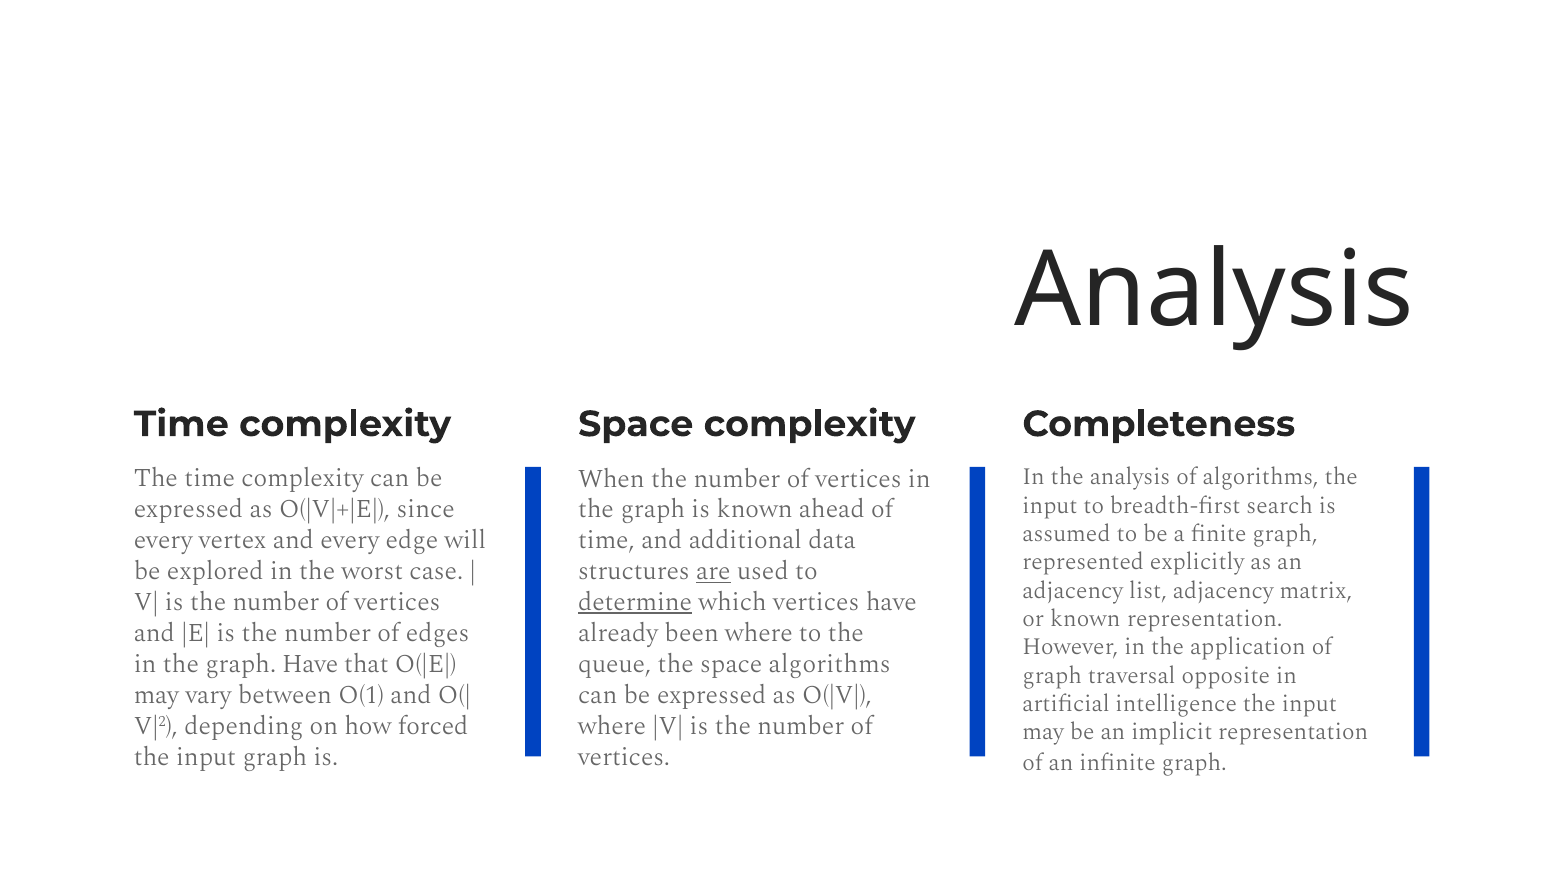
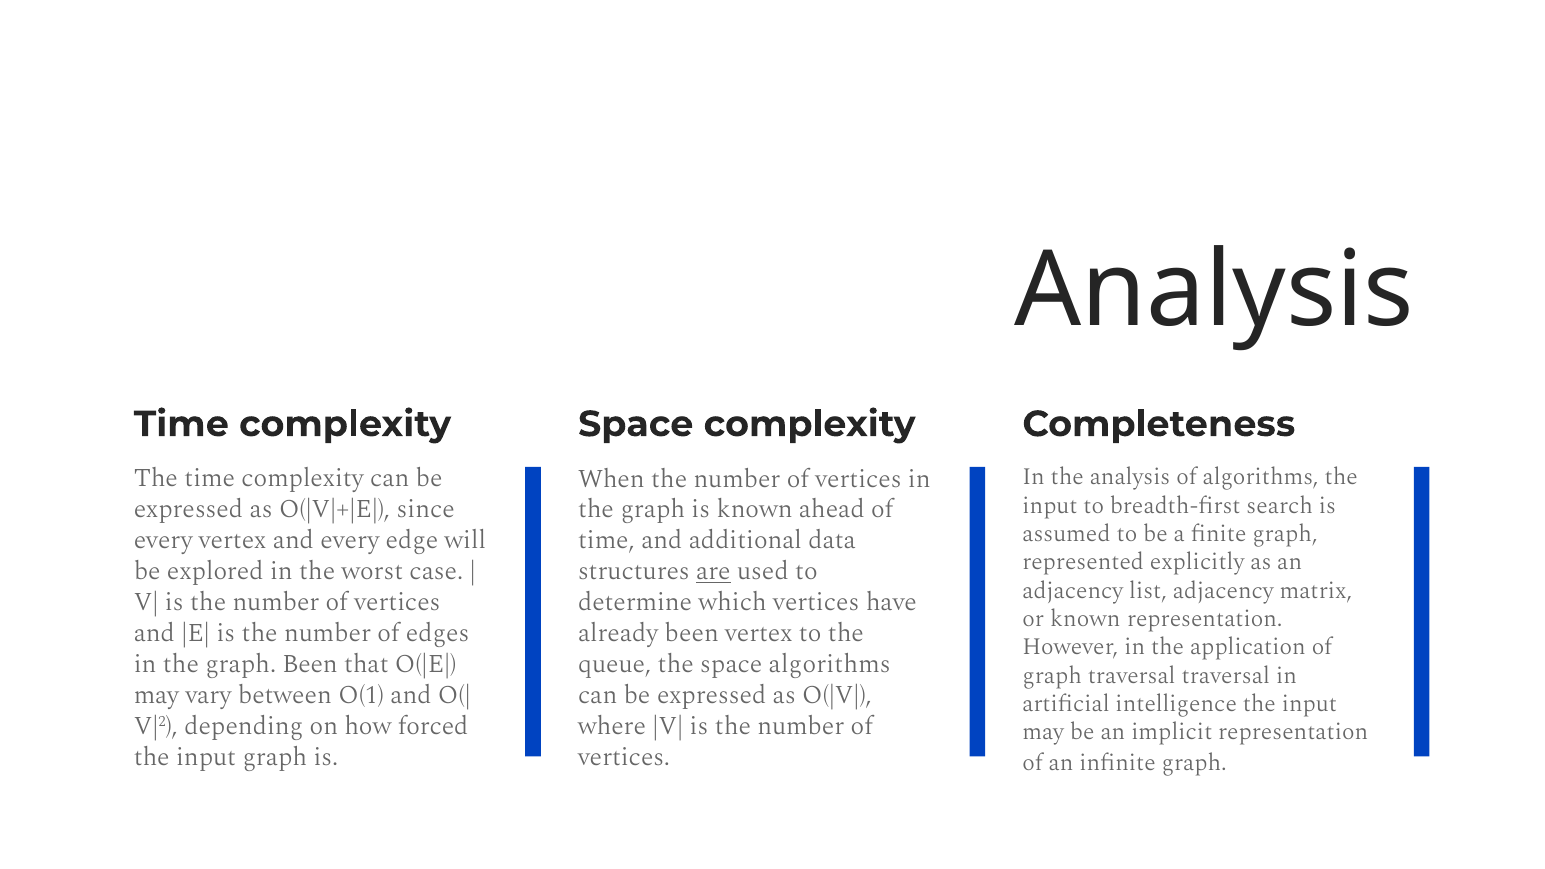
determine underline: present -> none (635, 602)
been where: where -> vertex (759, 633)
graph Have: Have -> Been (310, 664)
traversal opposite: opposite -> traversal (1226, 676)
